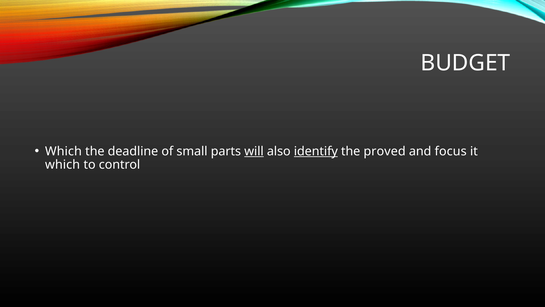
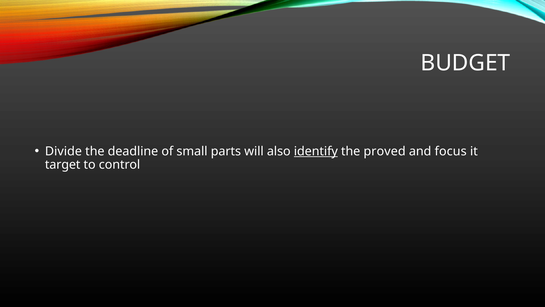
Which: Which -> Divide (63, 151)
will underline: present -> none (254, 151)
which: which -> target (63, 165)
